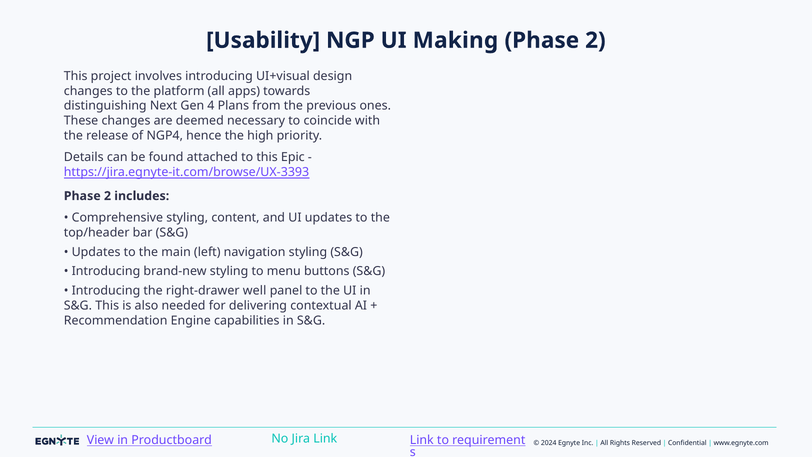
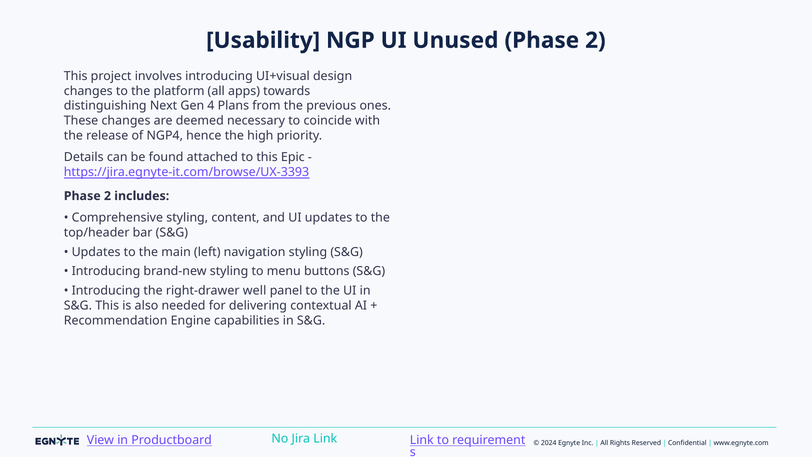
Making: Making -> Unused (455, 40)
